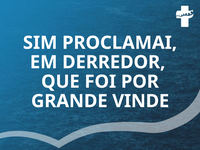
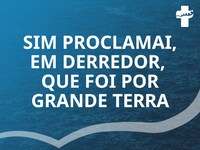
VINDE: VINDE -> TERRA (141, 101)
